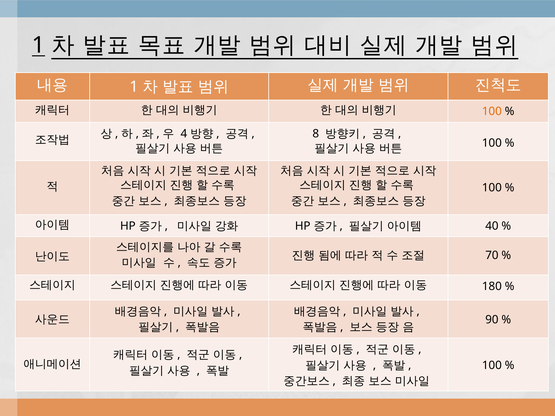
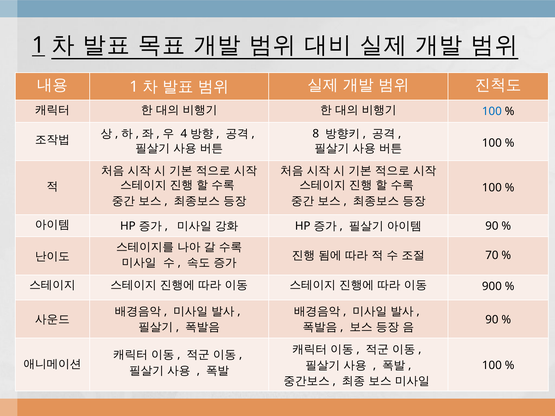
100 colour: orange -> blue (492, 112)
40: 40 -> 90 (492, 226)
180: 180 -> 900 (492, 286)
